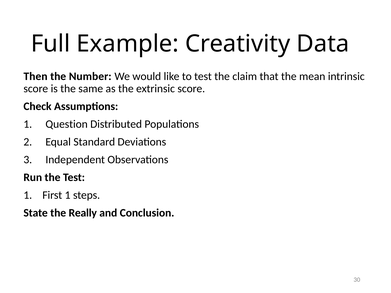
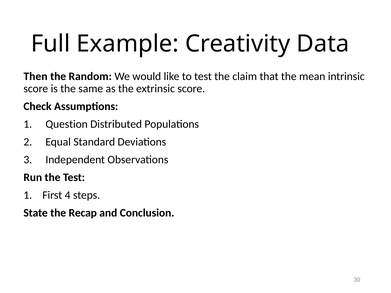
Number: Number -> Random (90, 76)
First 1: 1 -> 4 (68, 195)
Really: Really -> Recap (83, 213)
